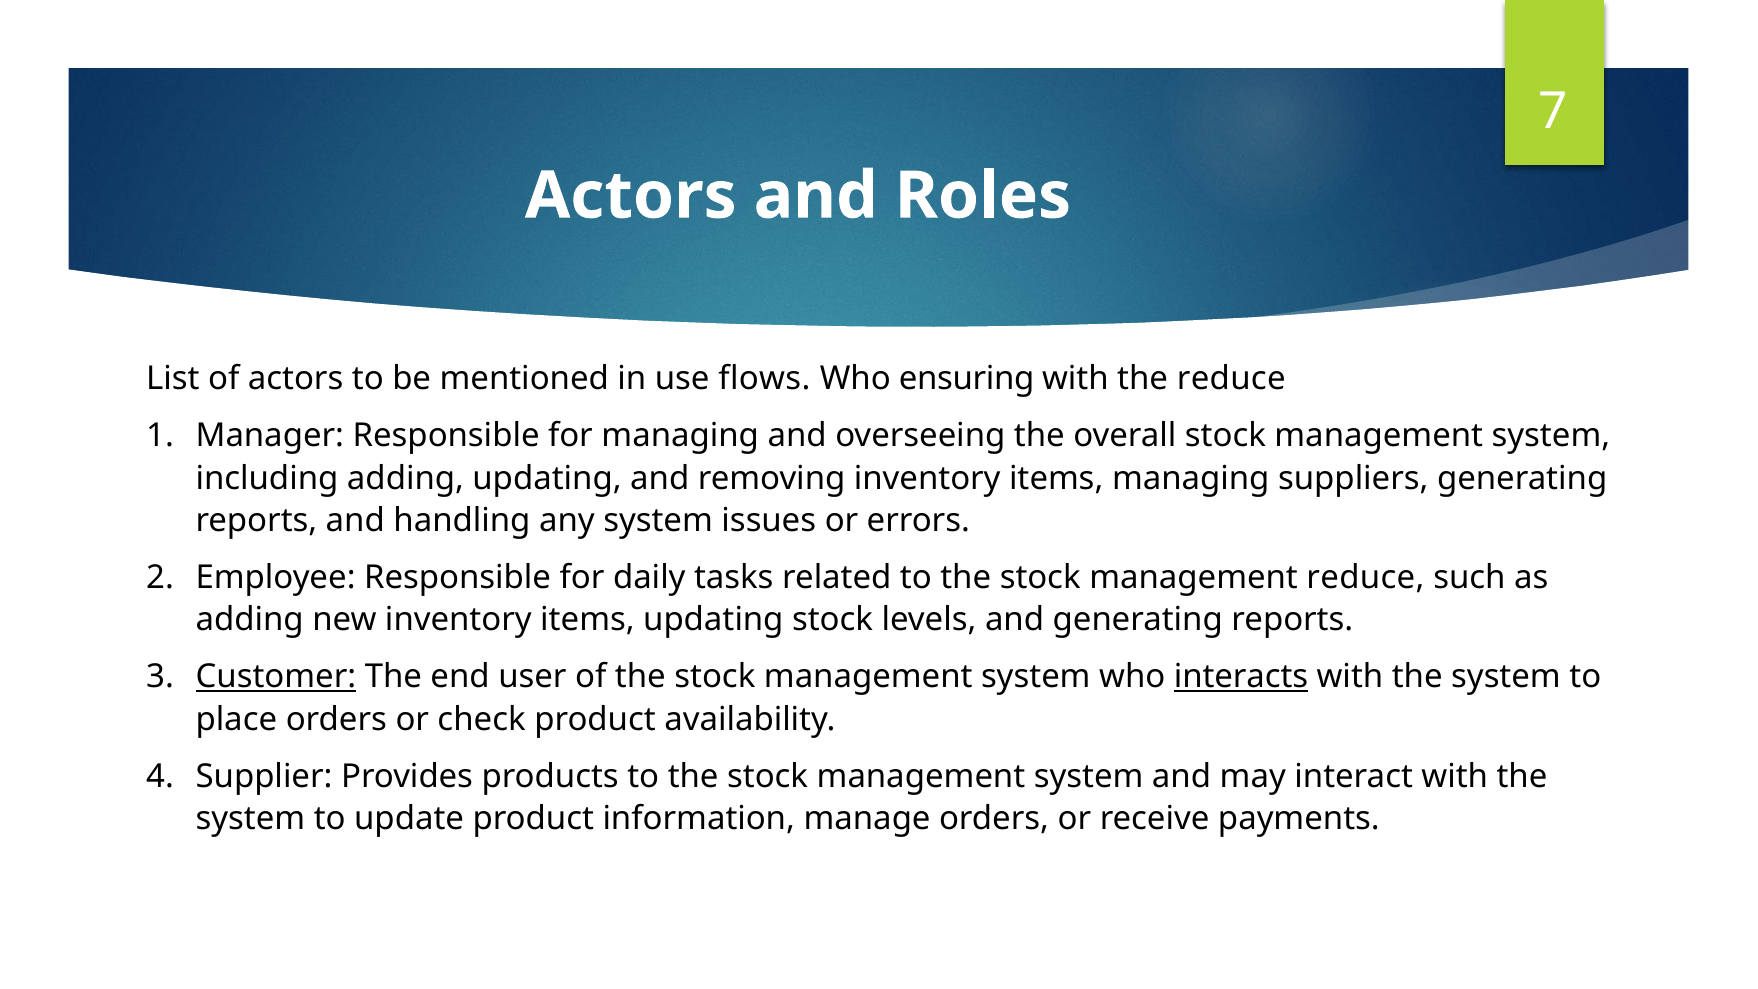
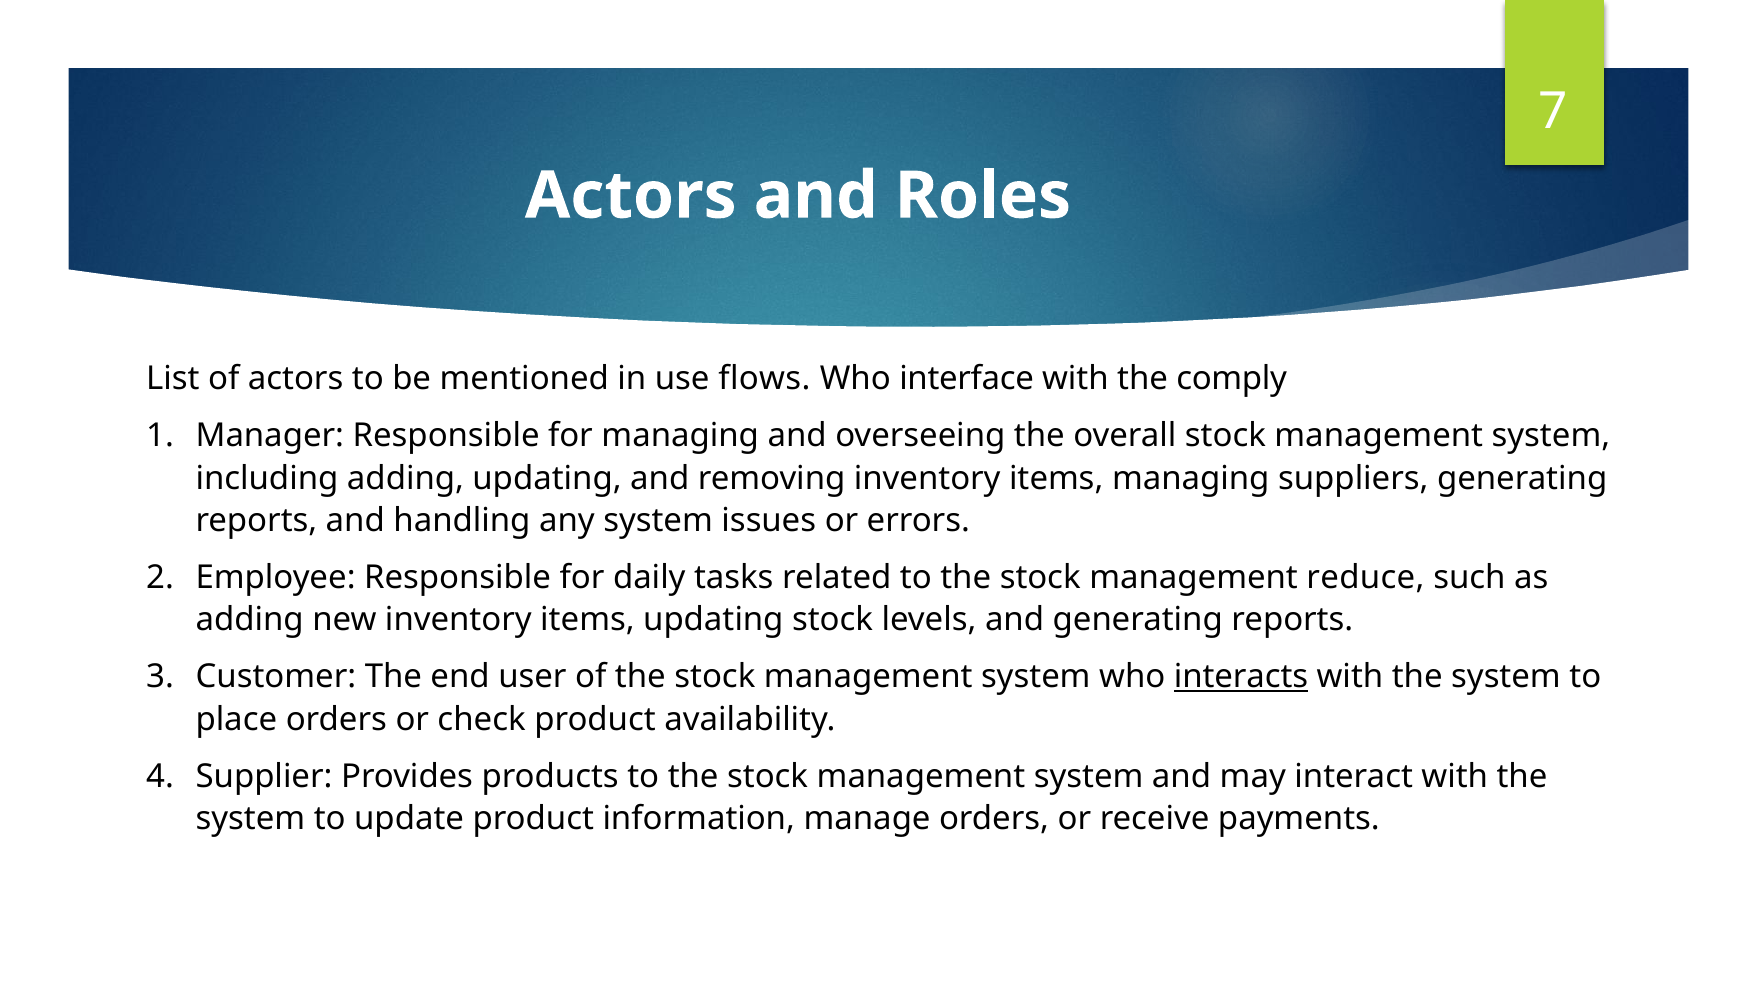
ensuring: ensuring -> interface (967, 379)
the reduce: reduce -> comply (1232, 379)
Customer underline: present -> none (276, 677)
